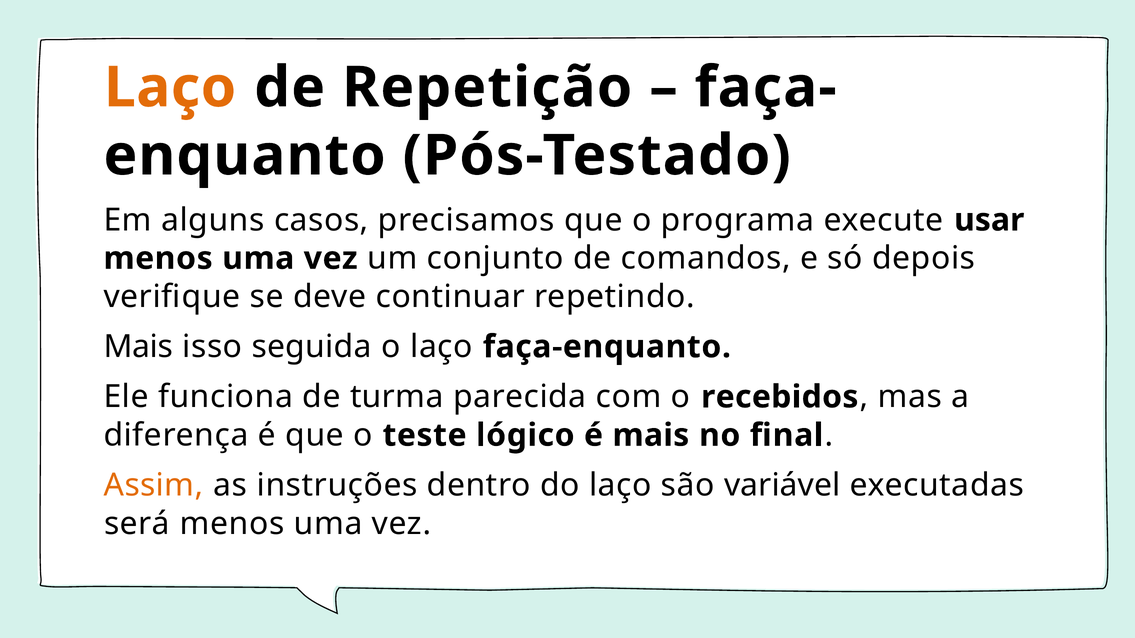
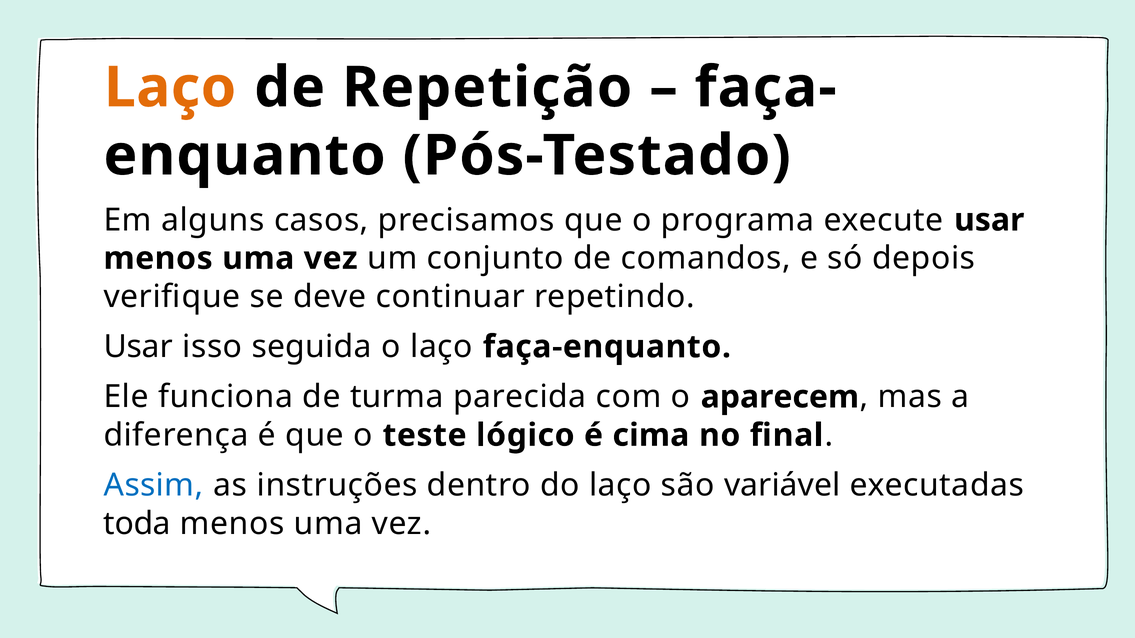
Mais: Mais -> Usar (138, 347)
recebidos: recebidos -> aparecem (780, 397)
é mais: mais -> cima (651, 436)
Assim colour: orange -> blue (154, 486)
será: será -> toda (137, 524)
